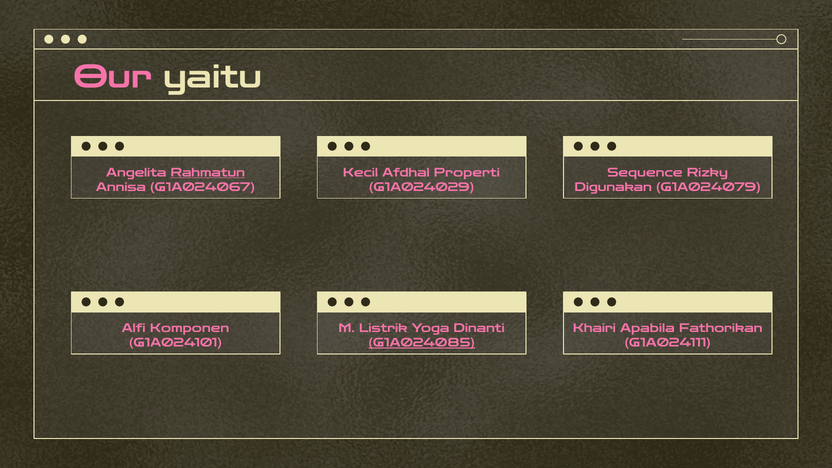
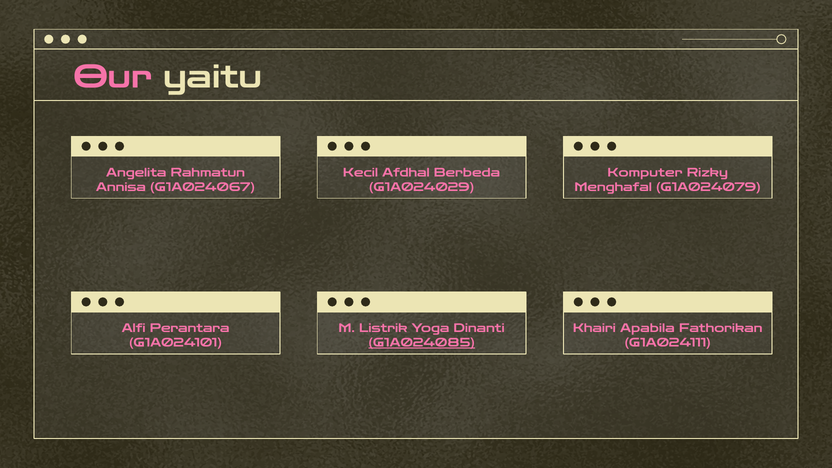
Rahmatun underline: present -> none (208, 173)
Properti: Properti -> Berbeda (467, 173)
Sequence: Sequence -> Komputer (645, 173)
Digunakan: Digunakan -> Menghafal (613, 187)
Komponen: Komponen -> Perantara (190, 328)
